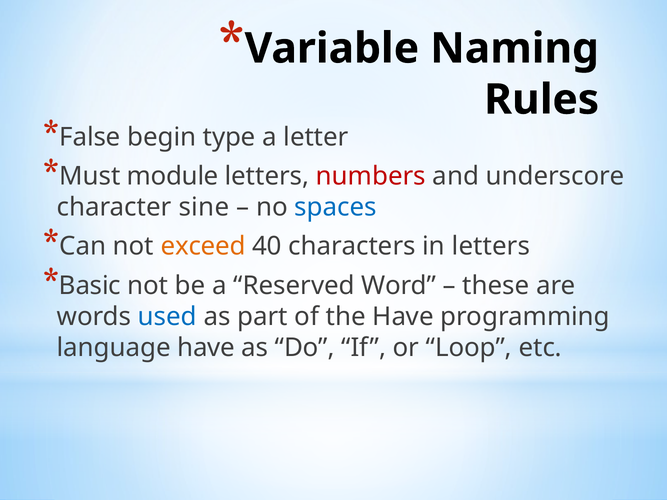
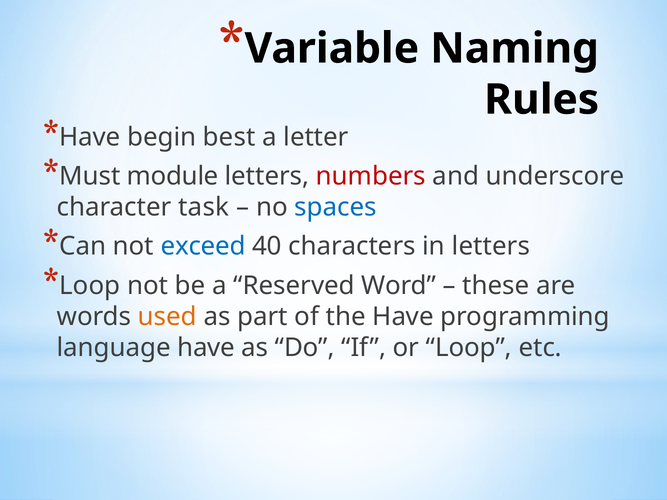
False: False -> Have (90, 137)
type: type -> best (229, 137)
sine: sine -> task (204, 208)
exceed colour: orange -> blue (203, 247)
Basic: Basic -> Loop (90, 286)
used colour: blue -> orange (167, 317)
